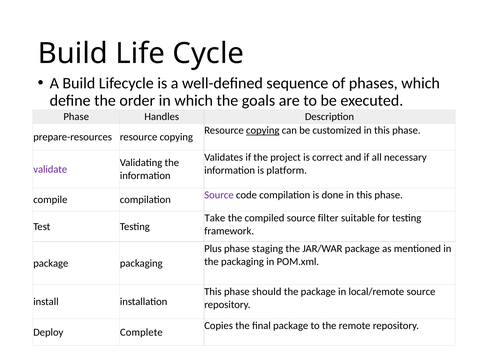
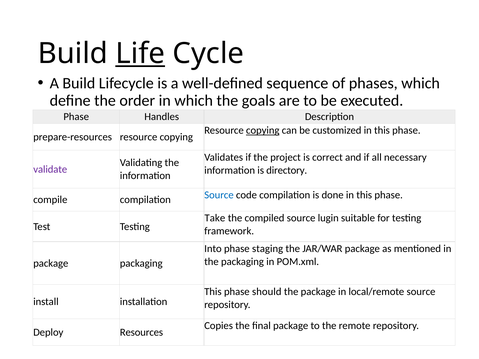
Life underline: none -> present (140, 54)
platform: platform -> directory (287, 170)
Source colour: purple -> blue (219, 195)
filter: filter -> lugin (328, 218)
Plus: Plus -> Into (213, 249)
Complete: Complete -> Resources (141, 332)
